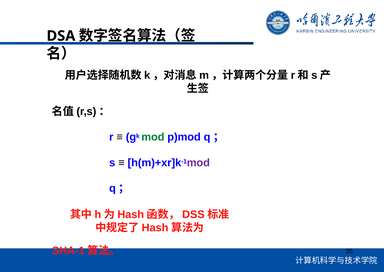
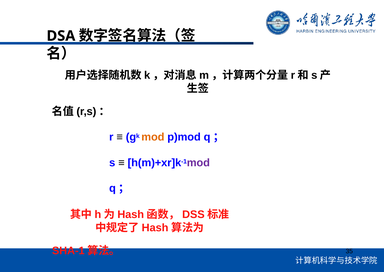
mod colour: green -> orange (153, 137)
